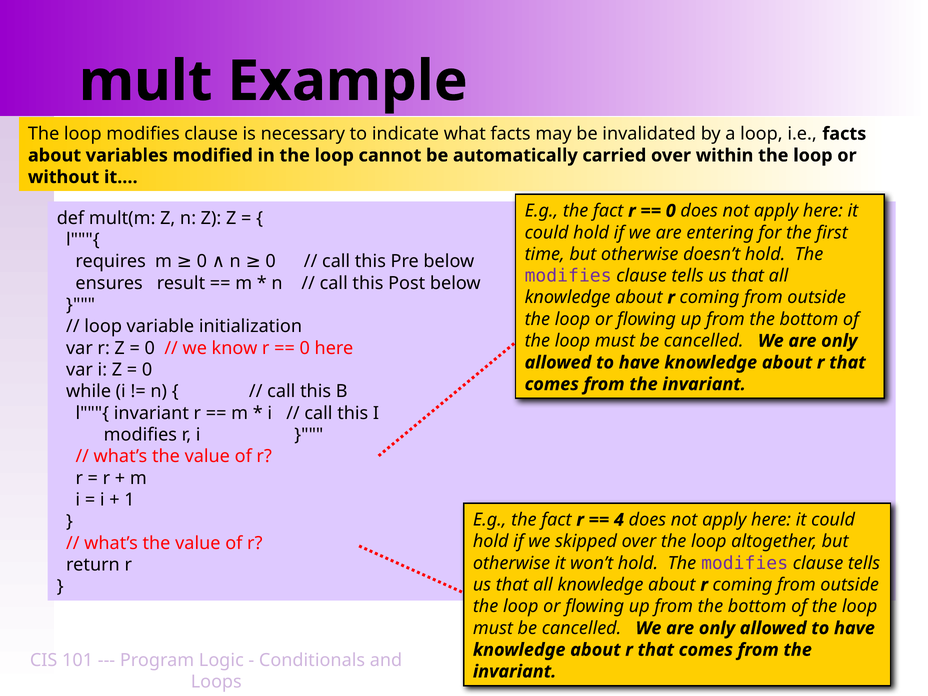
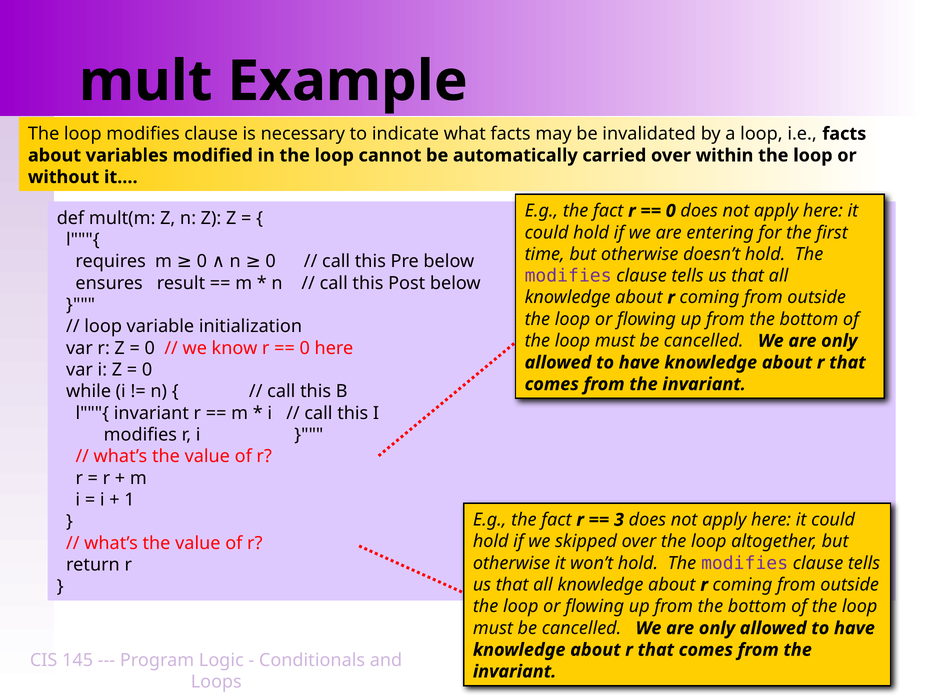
4: 4 -> 3 (619, 520)
101: 101 -> 145 (78, 660)
